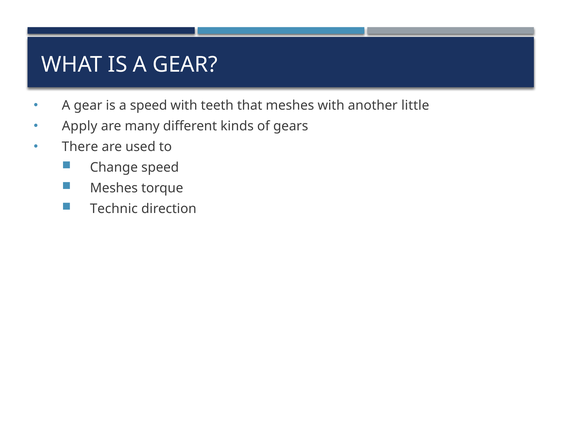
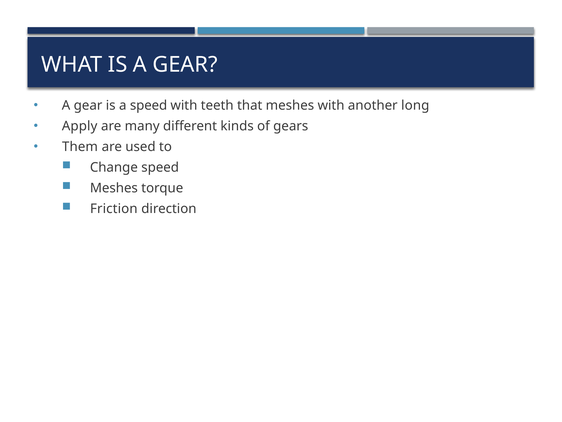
little: little -> long (415, 105)
There: There -> Them (80, 147)
Technic: Technic -> Friction (114, 208)
